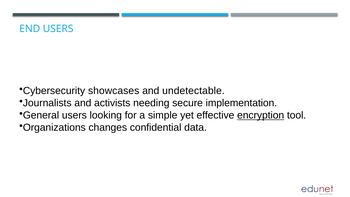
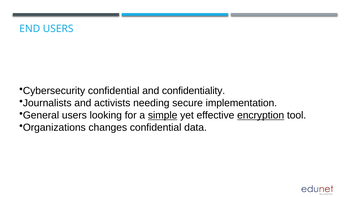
Cybersecurity showcases: showcases -> confidential (114, 91)
undetectable: undetectable -> confidentiality (194, 91)
simple underline: none -> present (163, 115)
